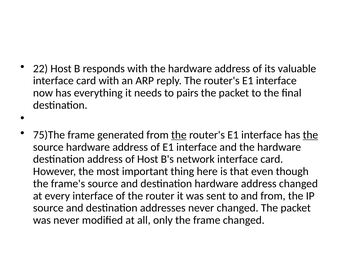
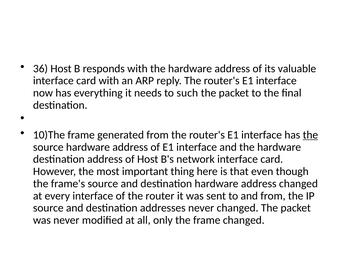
22: 22 -> 36 (40, 69)
pairs: pairs -> such (187, 93)
75)The: 75)The -> 10)The (49, 135)
the underline: present -> none (179, 135)
